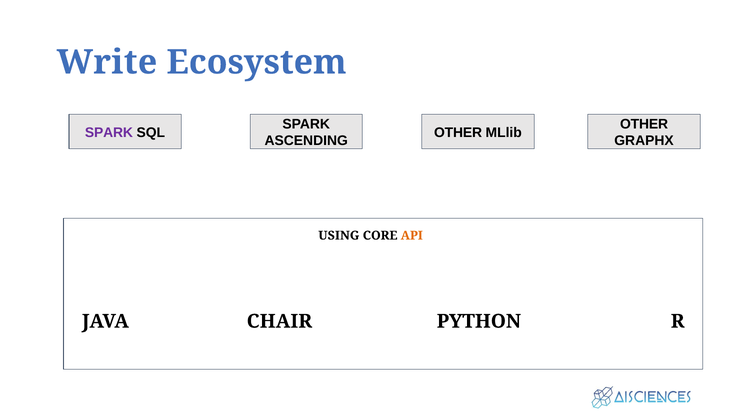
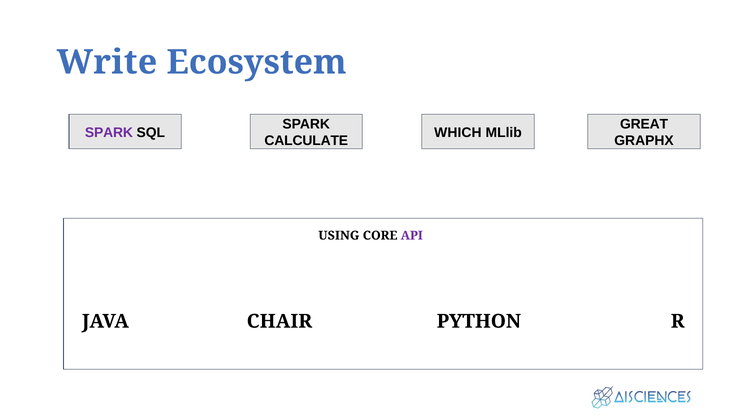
OTHER: OTHER -> GREAT (644, 124)
OTHER: OTHER -> WHICH (458, 132)
ASCENDING: ASCENDING -> CALCULATE (306, 141)
API colour: orange -> purple (412, 235)
